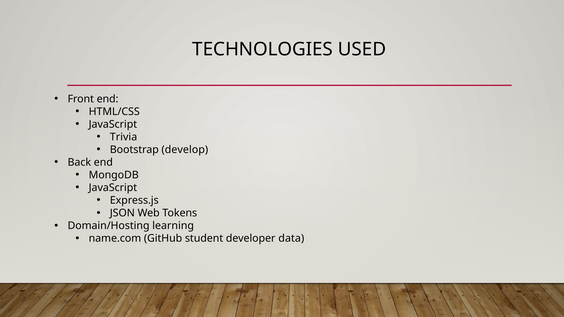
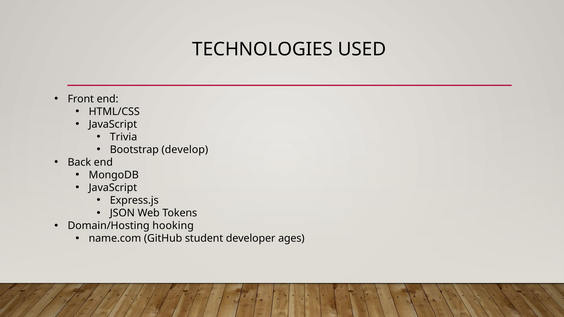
learning: learning -> hooking (173, 226)
data: data -> ages (291, 239)
